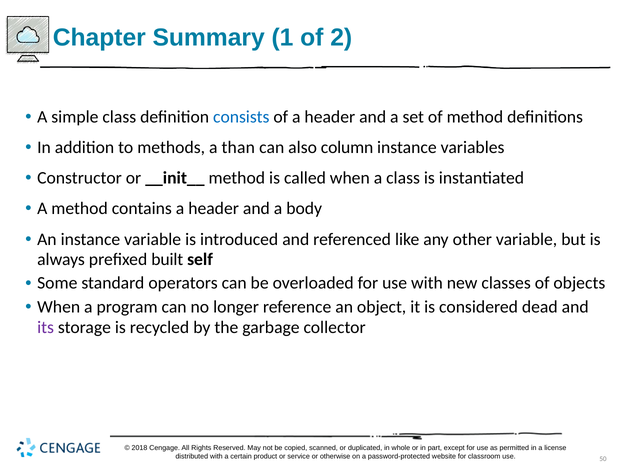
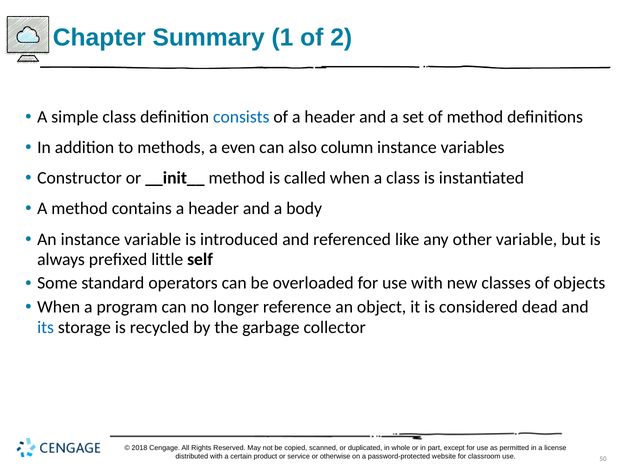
than: than -> even (238, 148)
built: built -> little (167, 260)
its colour: purple -> blue (46, 328)
